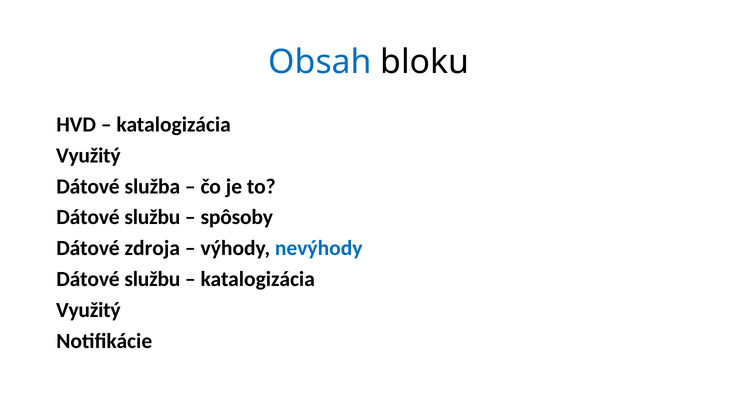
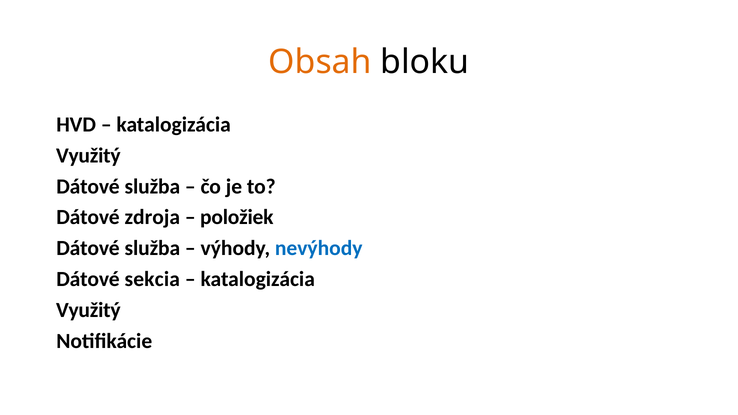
Obsah colour: blue -> orange (320, 62)
službu: službu -> zdroja (152, 217)
spôsoby: spôsoby -> položiek (237, 217)
zdroja: zdroja -> služba (152, 248)
službu: službu -> sekcia (152, 279)
